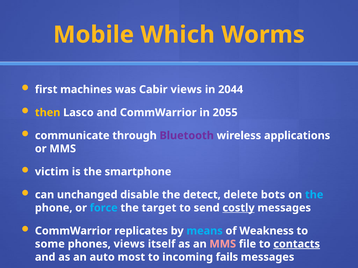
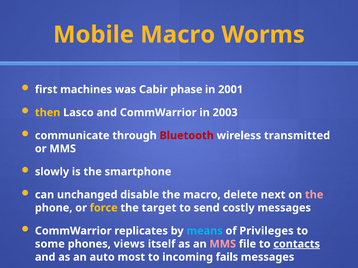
Mobile Which: Which -> Macro (178, 35)
Cabir views: views -> phase (186, 90)
2044: 2044 -> 2001 (231, 90)
2055: 2055 -> 2003 (225, 113)
Bluetooth colour: purple -> red (187, 136)
applications: applications -> transmitted (297, 136)
victim: victim -> slowly (52, 172)
the detect: detect -> macro (202, 195)
bots: bots -> next (273, 195)
the colour: light blue -> pink (314, 195)
force colour: light blue -> yellow (104, 208)
costly underline: present -> none (239, 208)
Weakness: Weakness -> Privileges (266, 231)
